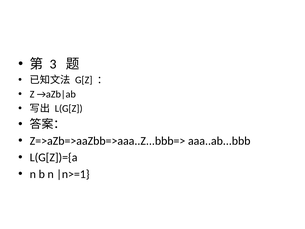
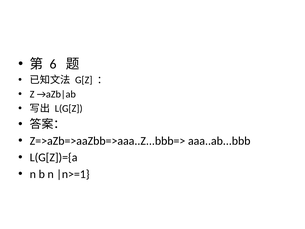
3: 3 -> 6 (53, 64)
